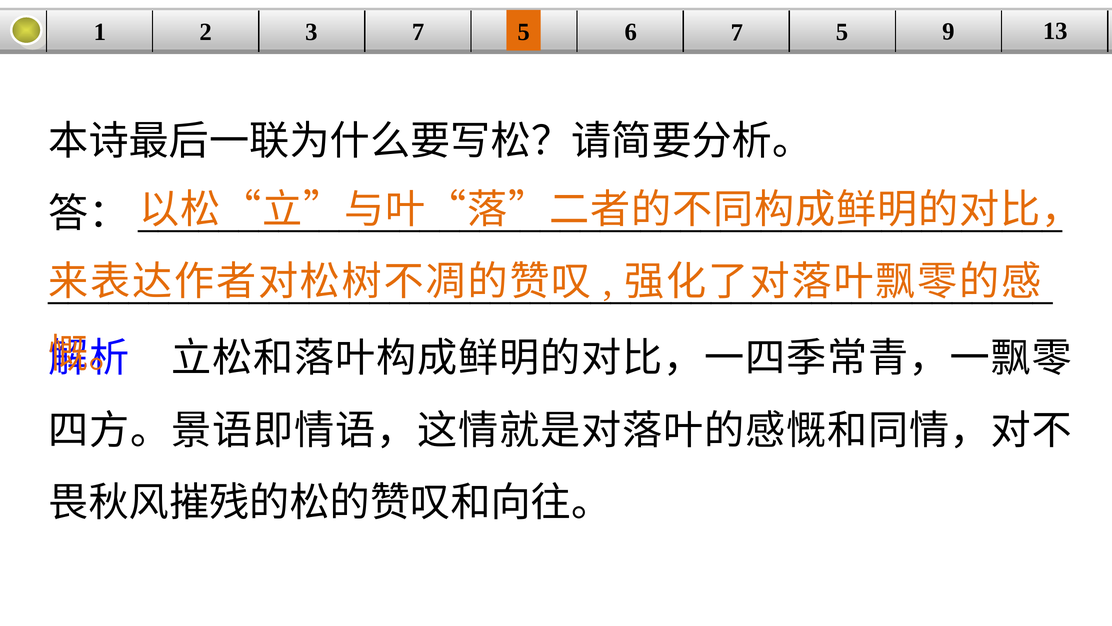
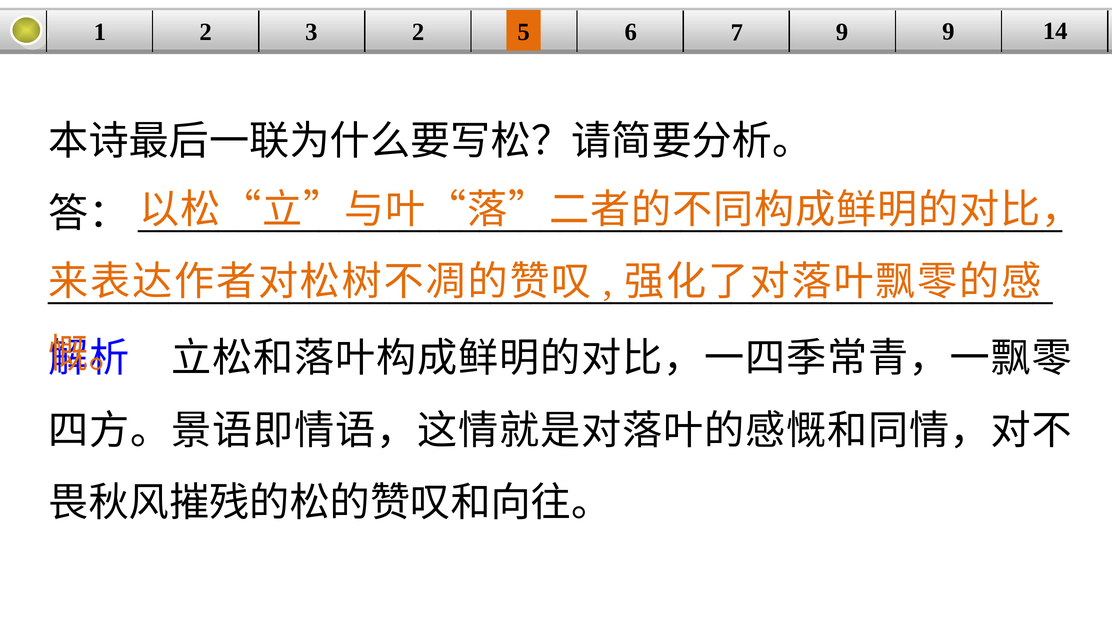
3 7: 7 -> 2 (418, 32)
6 7 5: 5 -> 9 (842, 32)
13: 13 -> 14 (1055, 31)
